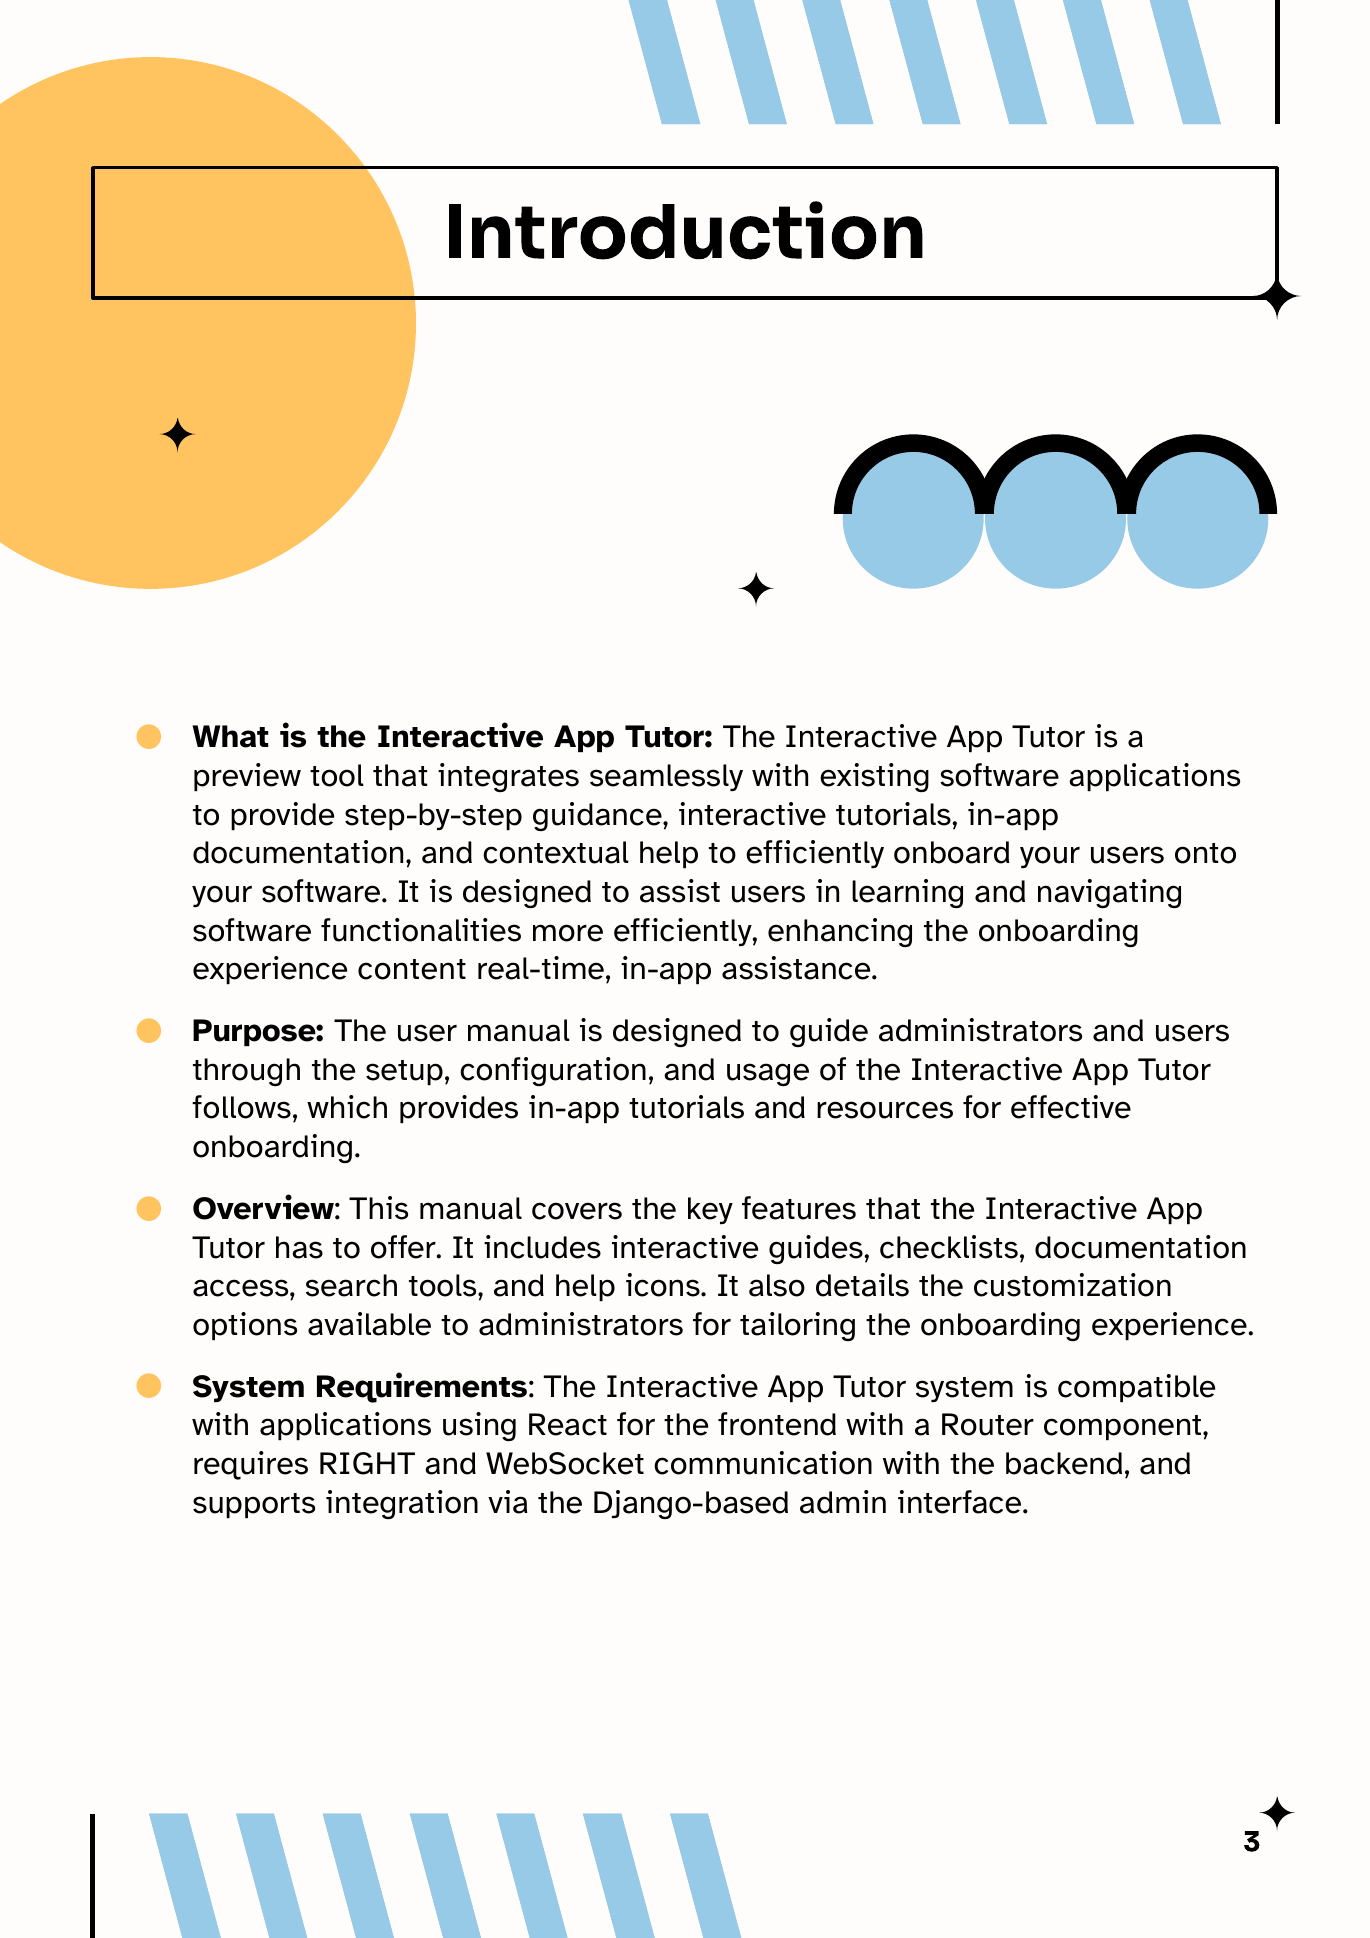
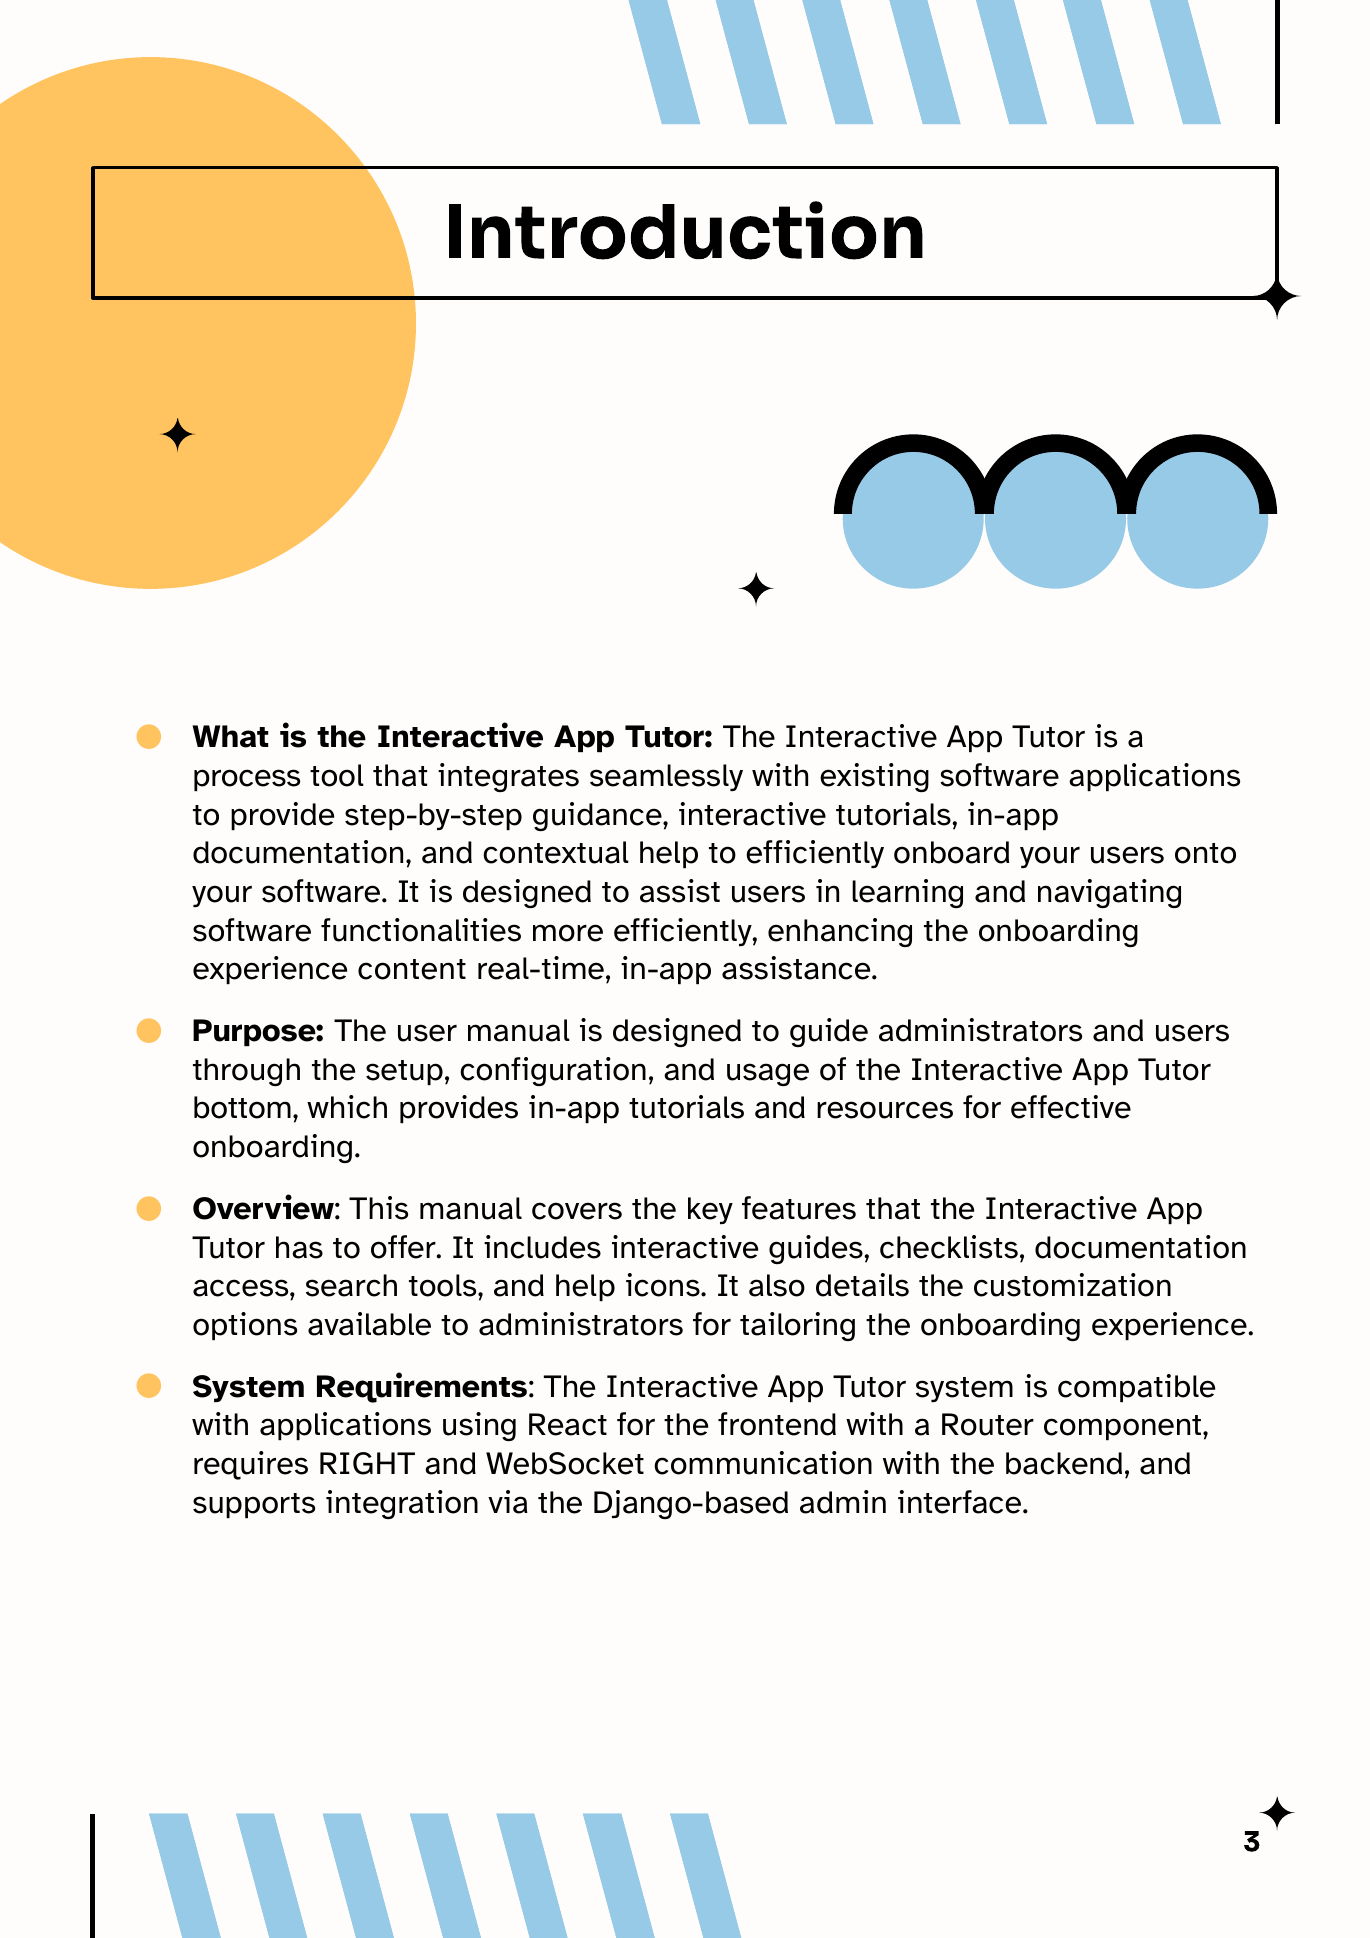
preview: preview -> process (247, 776)
follows: follows -> bottom (246, 1108)
